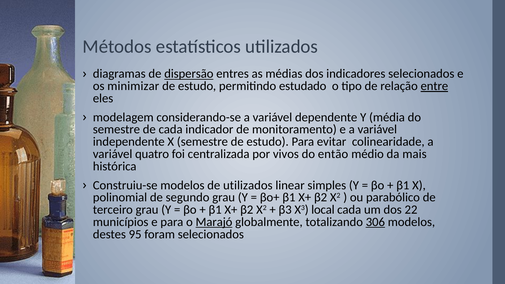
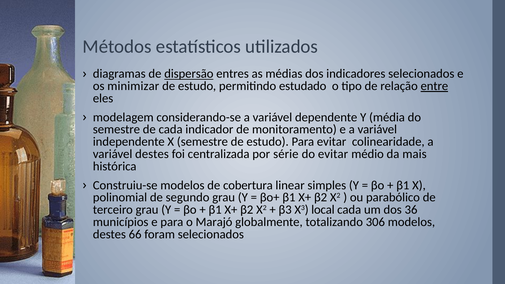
variável quatro: quatro -> destes (152, 154)
vivos: vivos -> série (286, 154)
do então: então -> evitar (333, 154)
de utilizados: utilizados -> cobertura (248, 185)
22: 22 -> 36 (411, 210)
Marajó underline: present -> none (214, 222)
306 underline: present -> none (375, 222)
95: 95 -> 66 (135, 234)
